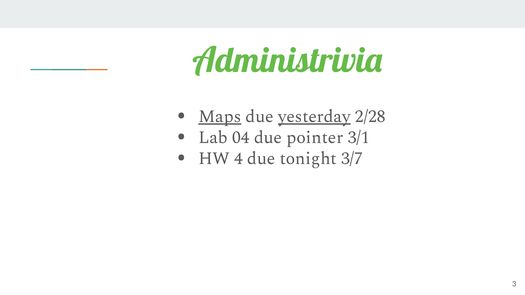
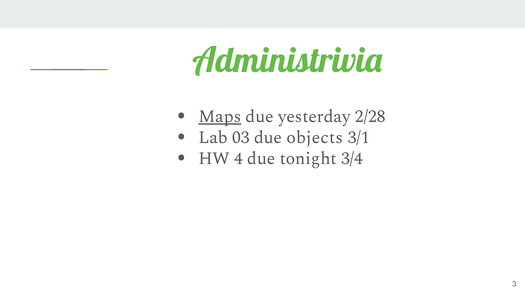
yesterday underline: present -> none (314, 117)
04: 04 -> 03 (241, 138)
pointer: pointer -> objects (315, 138)
3/7: 3/7 -> 3/4 (352, 159)
